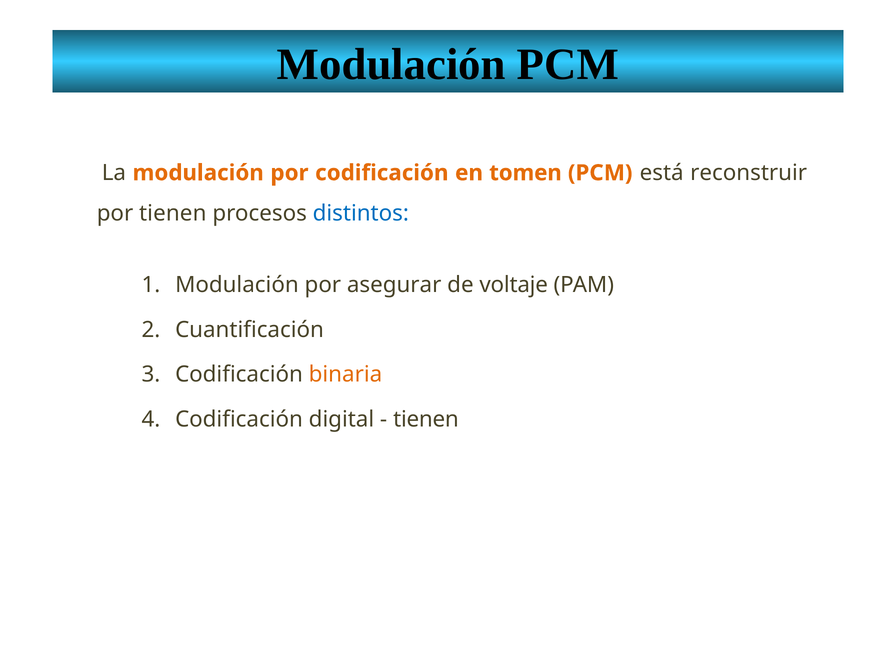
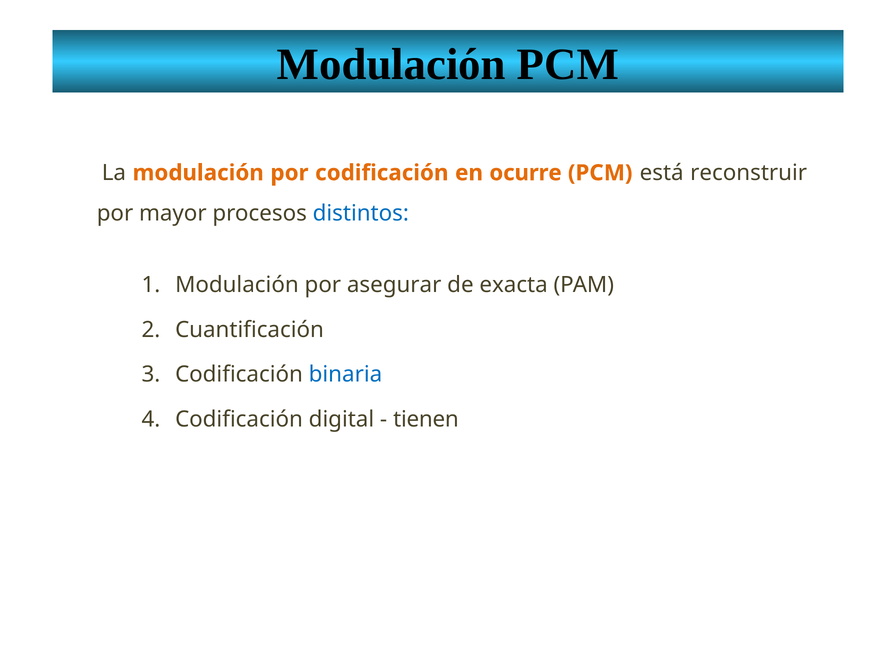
tomen: tomen -> ocurre (526, 173)
por tienen: tienen -> mayor (173, 213)
voltaje: voltaje -> exacta (514, 285)
binaria colour: orange -> blue (345, 374)
